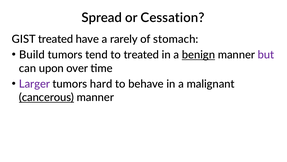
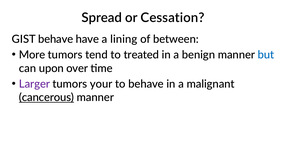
GIST treated: treated -> behave (56, 39)
rarely: rarely -> lining (124, 39)
stomach: stomach -> between (176, 39)
Build: Build -> More (32, 55)
benign underline: present -> none (198, 55)
but colour: purple -> blue (266, 55)
hard: hard -> your (101, 84)
